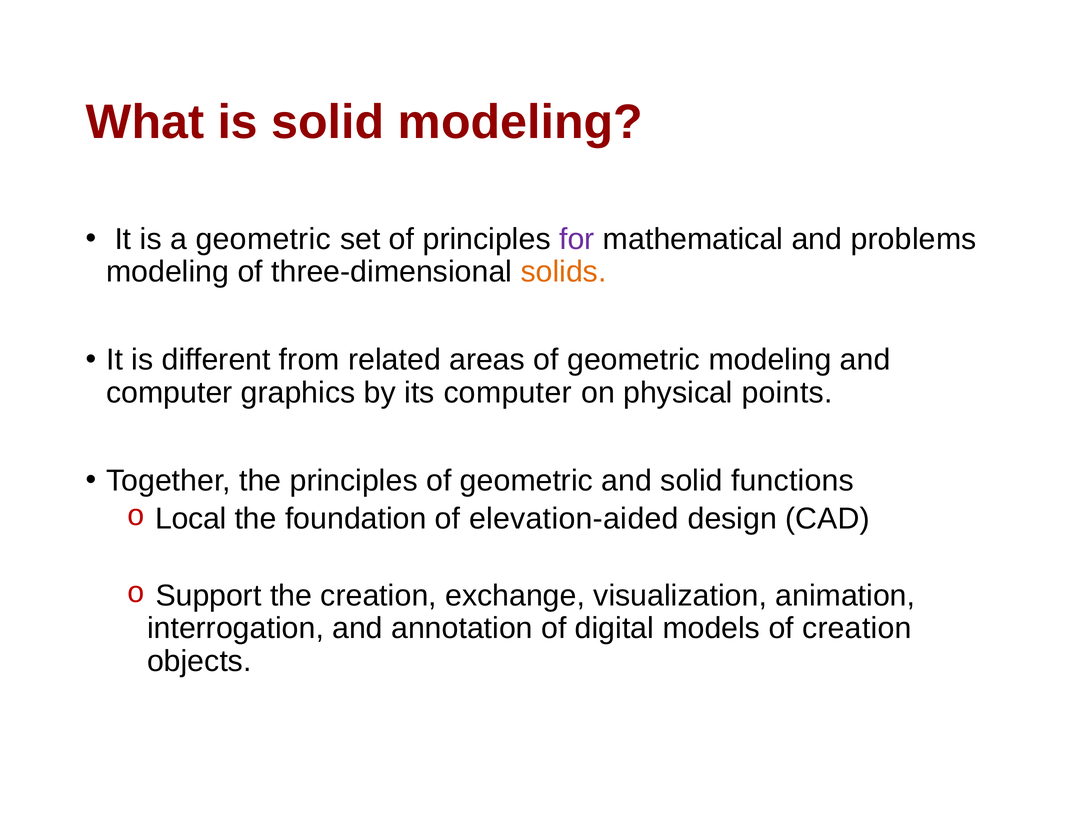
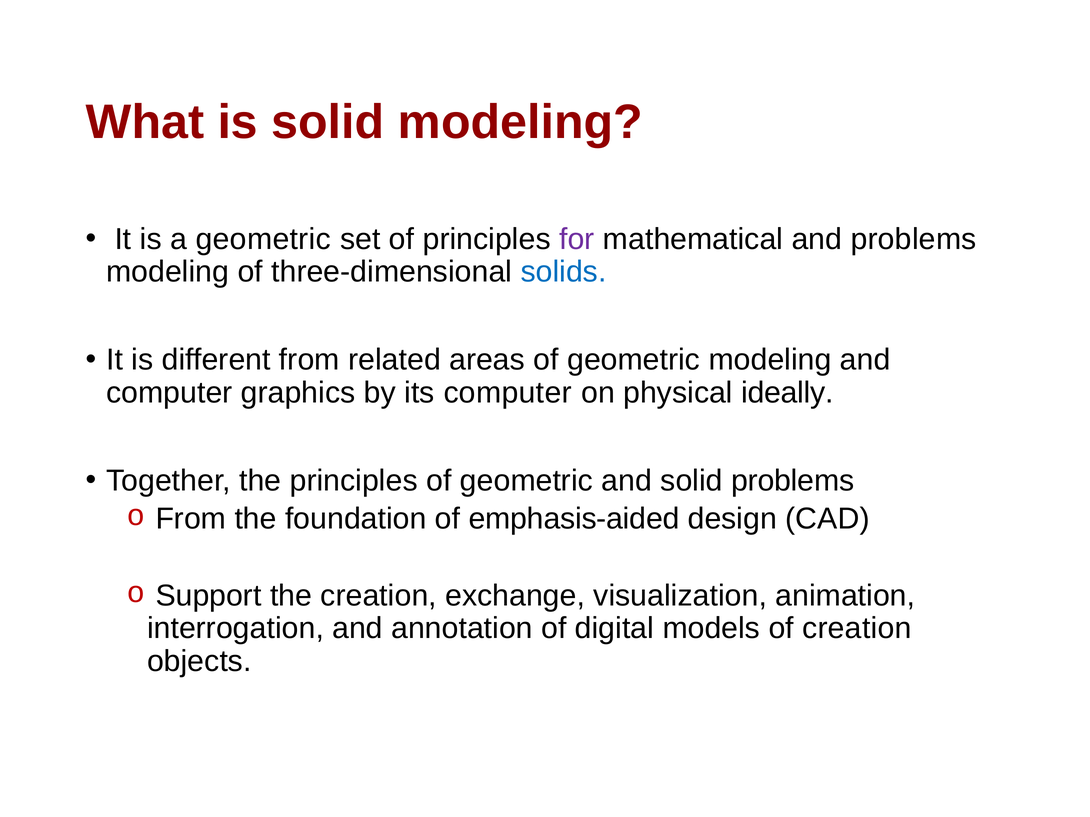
solids colour: orange -> blue (564, 272)
points: points -> ideally (787, 393)
solid functions: functions -> problems (793, 481)
Local: Local -> From (191, 519)
elevation-aided: elevation-aided -> emphasis-aided (574, 519)
